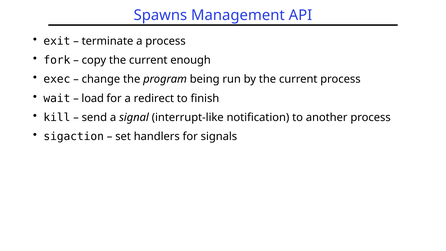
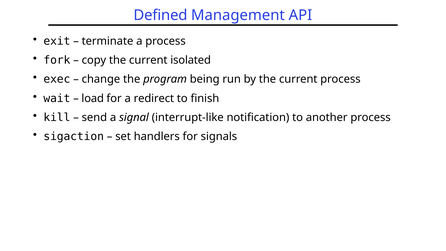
Spawns: Spawns -> Defined (160, 15)
enough: enough -> isolated (191, 60)
